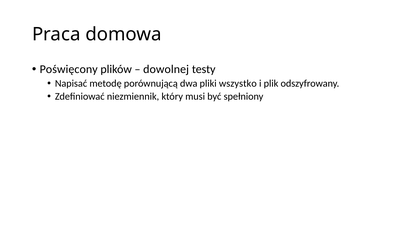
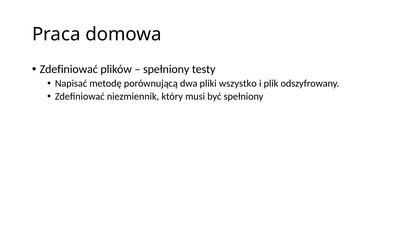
Poświęcony: Poświęcony -> Zdefiniować (69, 69)
dowolnej: dowolnej -> spełniony (166, 69)
